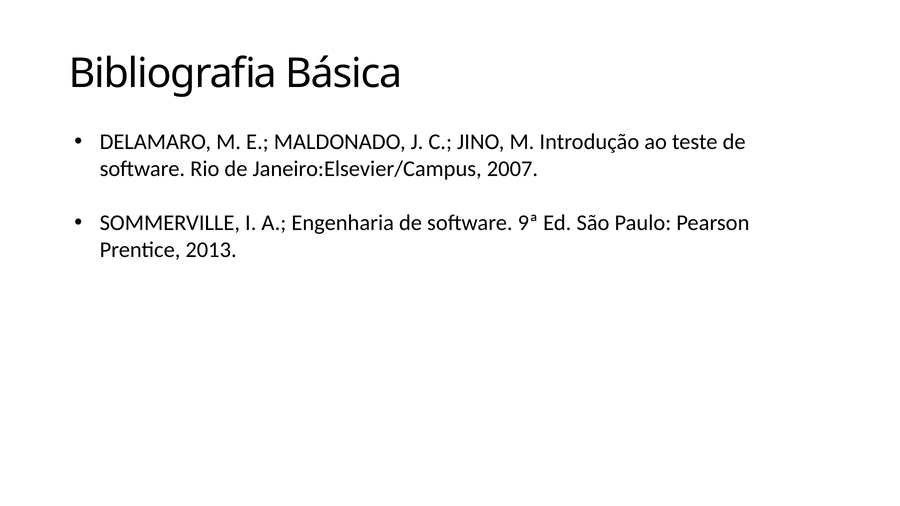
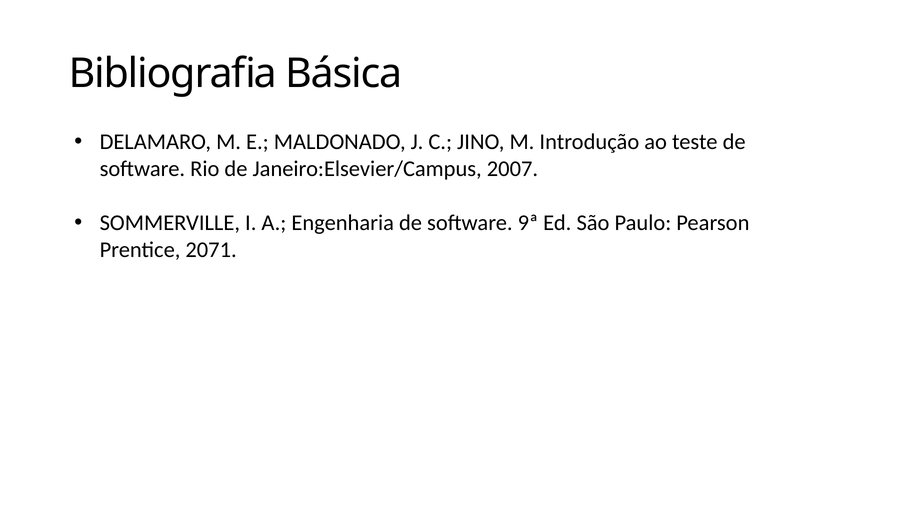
2013: 2013 -> 2071 (211, 250)
